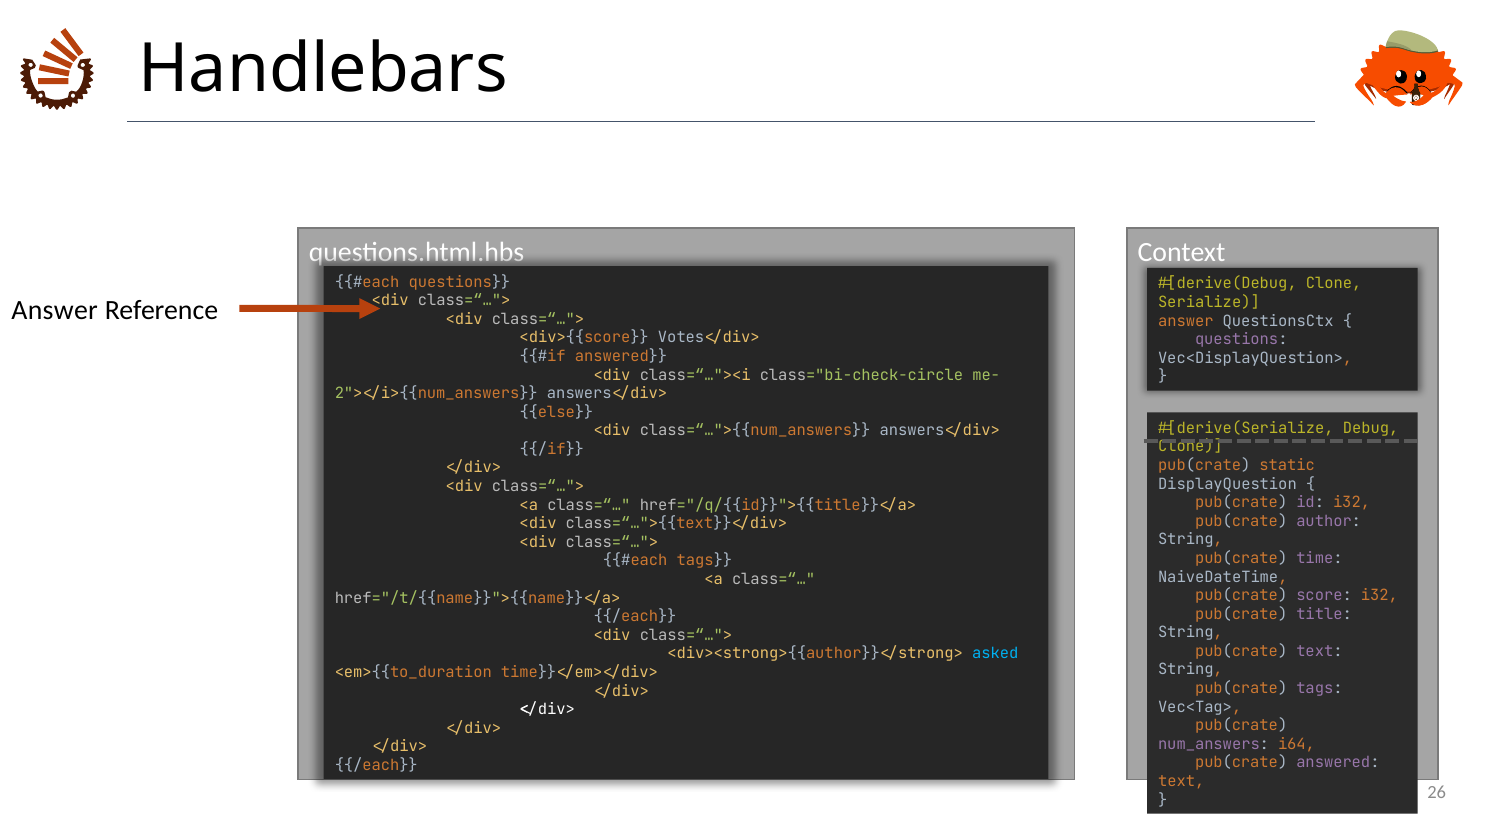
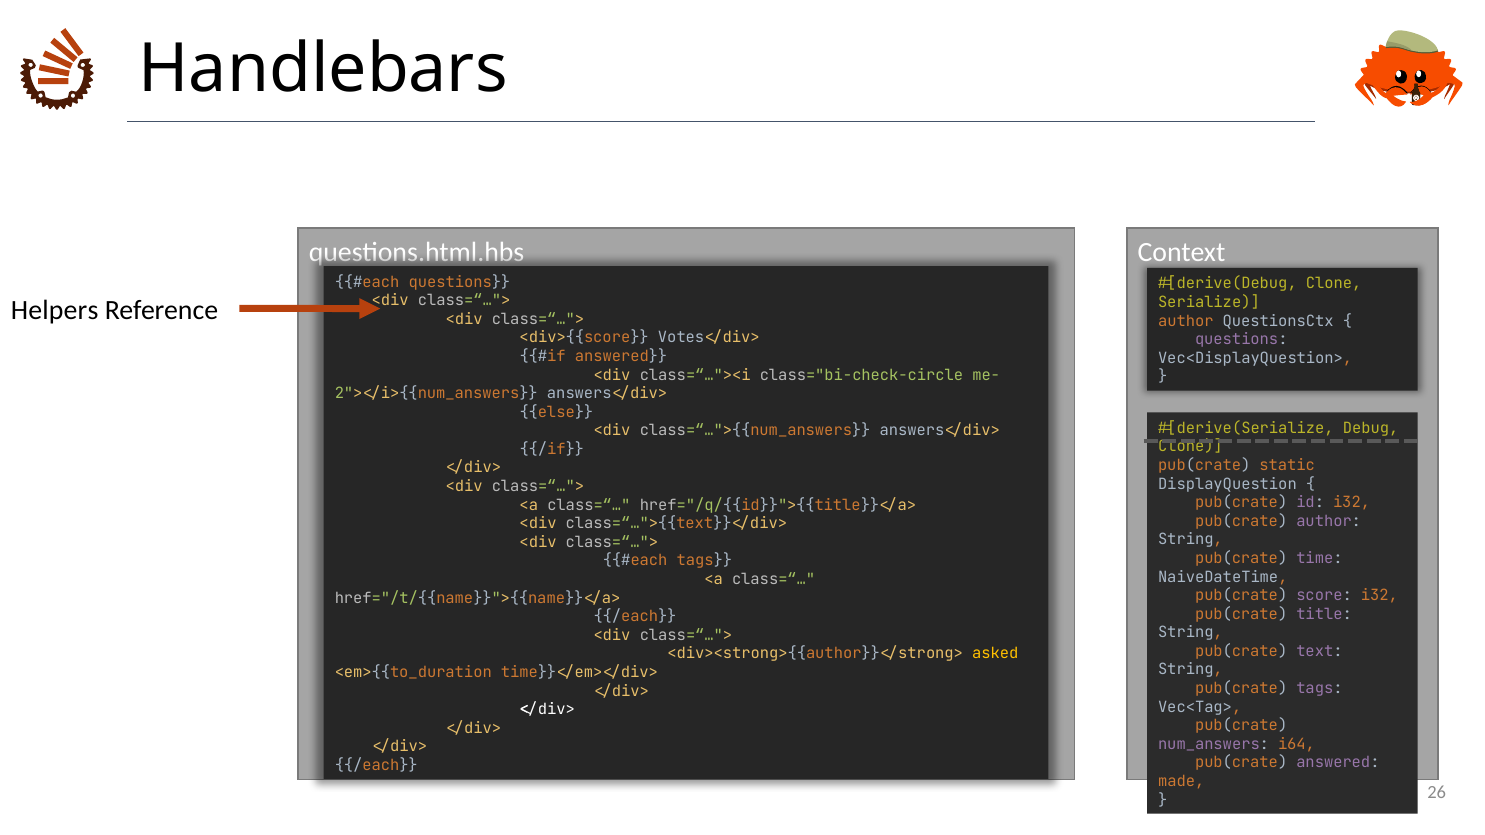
Answer: Answer -> Helpers (55, 310)
answer: answer -> author (1186, 321)
asked colour: light blue -> yellow (995, 654)
text: text -> made (1181, 782)
